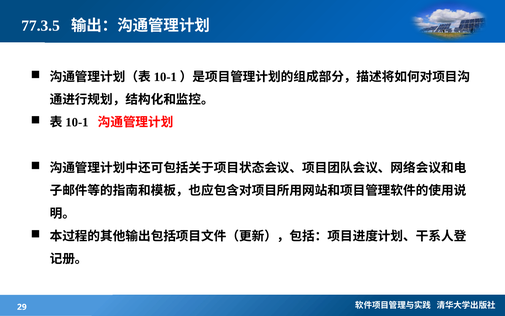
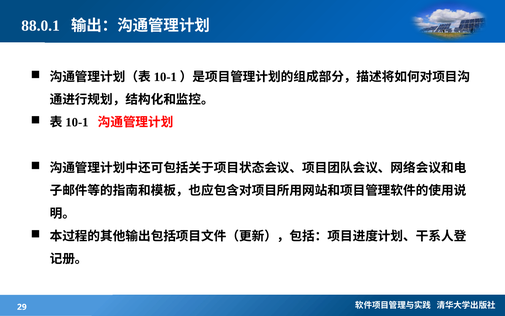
77.3.5: 77.3.5 -> 88.0.1 (41, 26)
